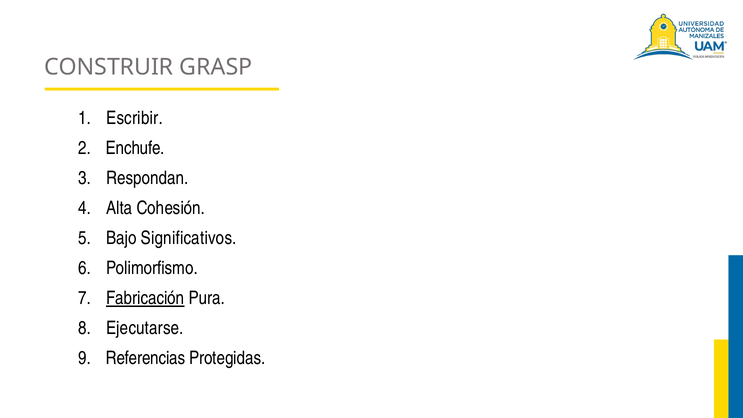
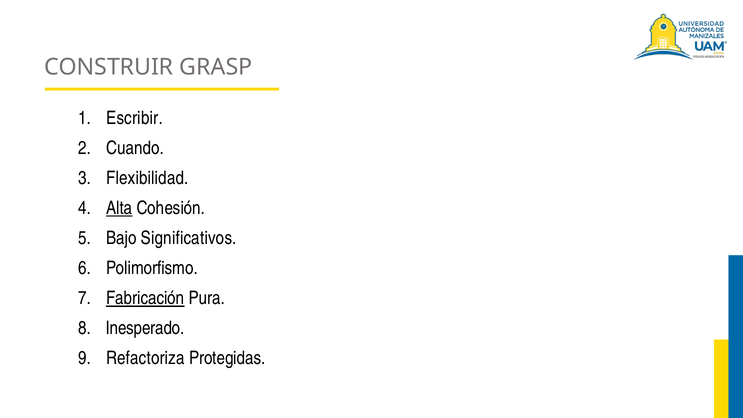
Enchufe: Enchufe -> Cuando (135, 148)
Respondan: Respondan -> Flexibilidad (147, 178)
Alta underline: none -> present (119, 208)
Ejecutarse: Ejecutarse -> Inesperado (145, 328)
Referencias: Referencias -> Refactoriza (145, 358)
